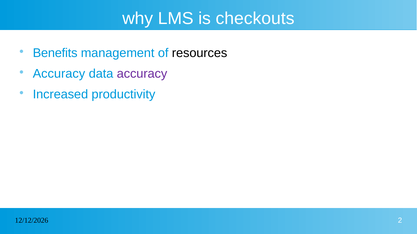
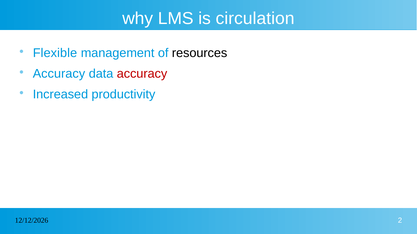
checkouts: checkouts -> circulation (255, 19)
Benefits: Benefits -> Flexible (55, 53)
accuracy colour: purple -> red (142, 74)
